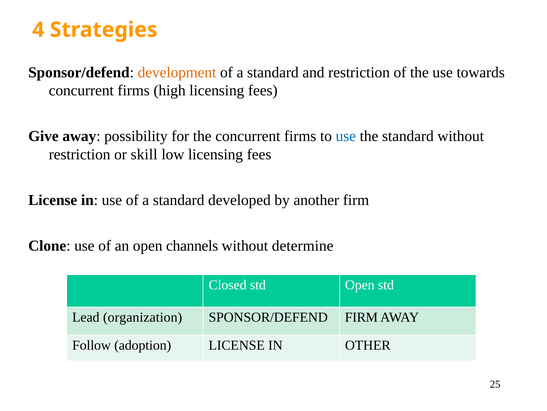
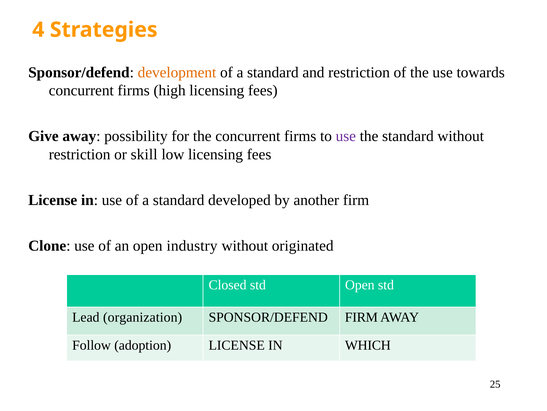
use colour: blue -> purple (346, 136)
channels: channels -> industry (192, 246)
determine: determine -> originated (303, 246)
OTHER: OTHER -> WHICH (368, 345)
